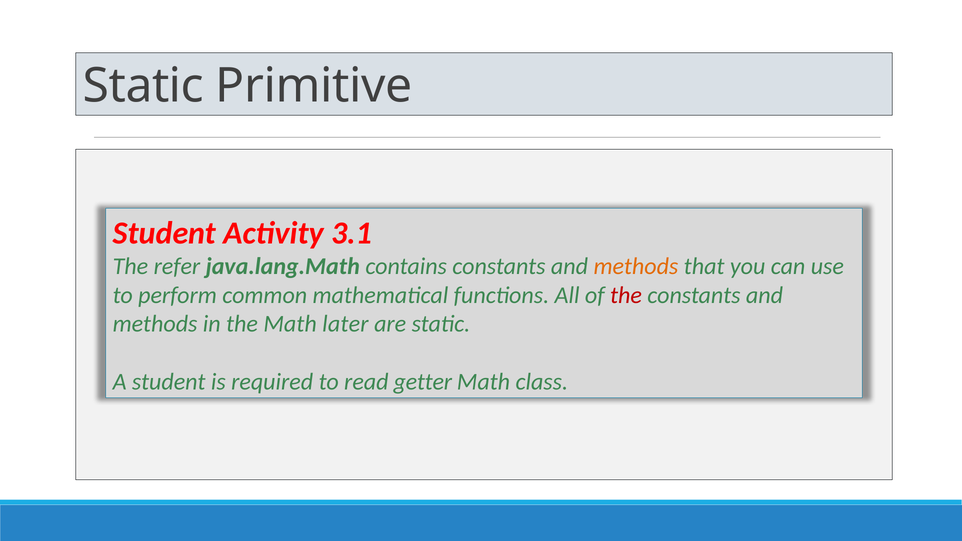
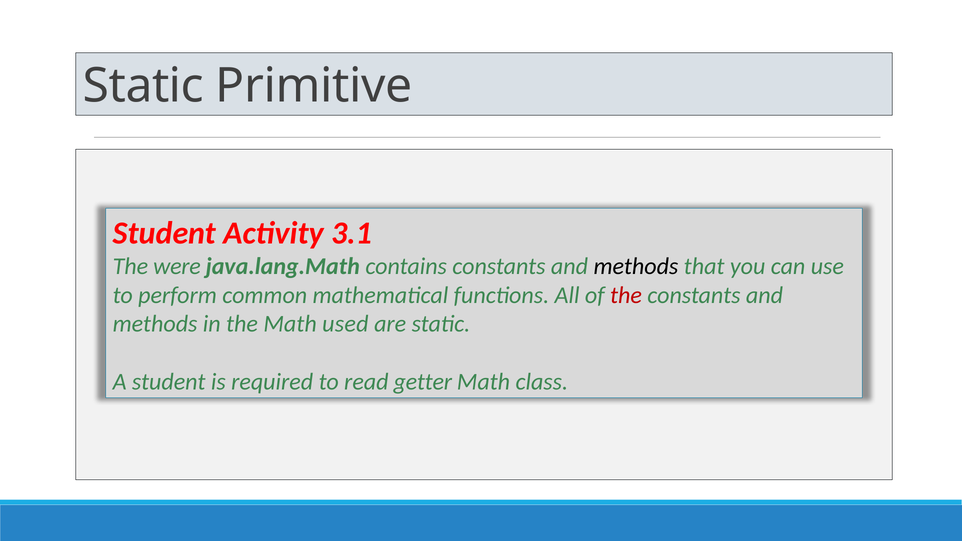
refer: refer -> were (177, 266)
methods colour: orange -> black (636, 266)
later: later -> used (345, 324)
